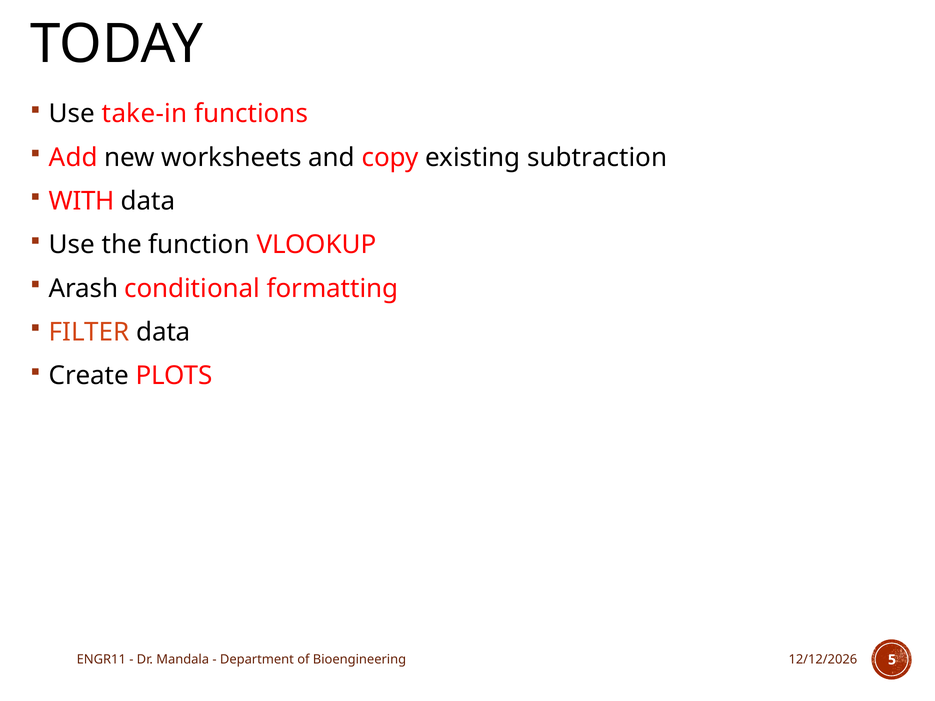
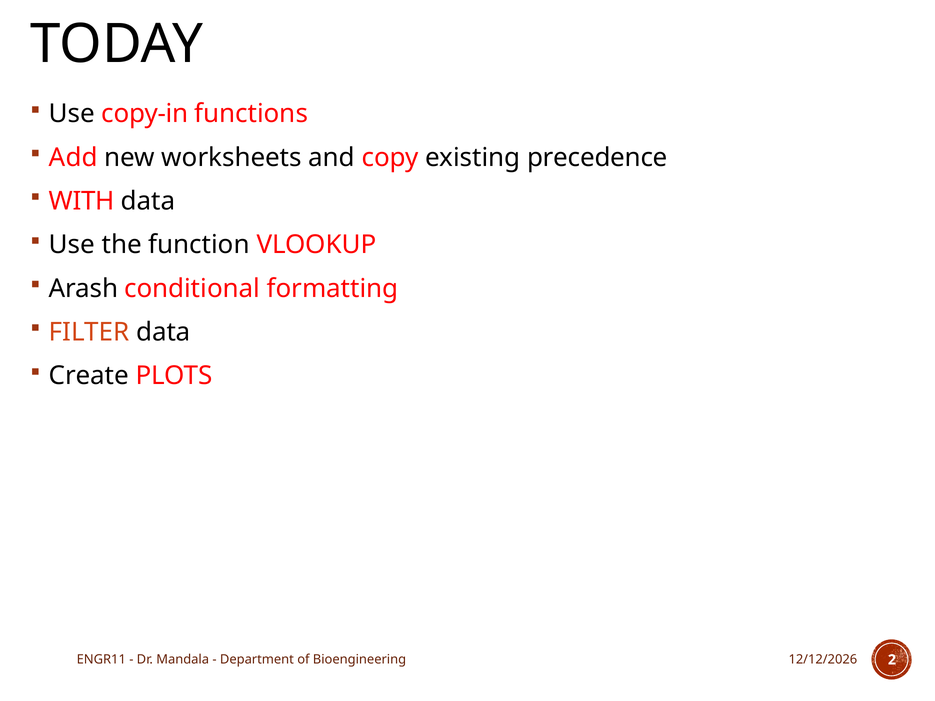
take-in: take-in -> copy-in (145, 114)
subtraction: subtraction -> precedence (597, 158)
5: 5 -> 2 (892, 660)
